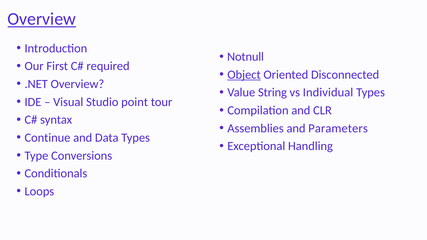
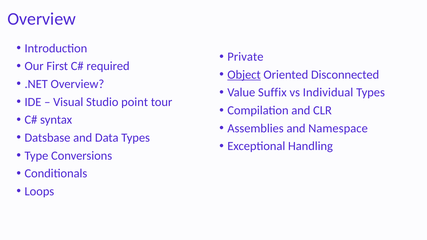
Overview underline: present -> none (42, 19)
Notnull: Notnull -> Private (245, 57)
String: String -> Suffix (272, 93)
Parameters: Parameters -> Namespace (338, 128)
Continue: Continue -> Datsbase (47, 138)
